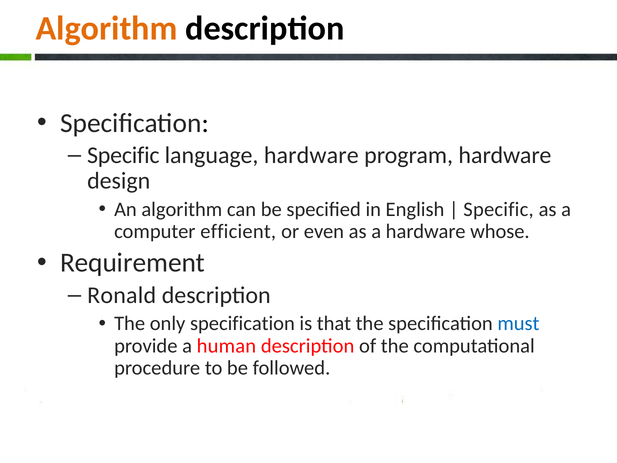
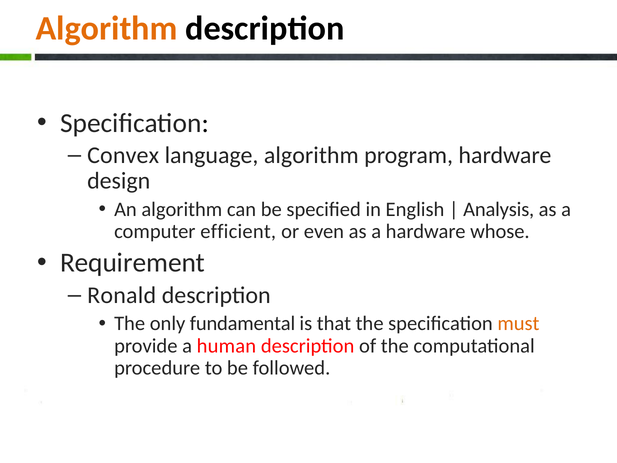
Specific: Specific -> Convex (123, 155)
language hardware: hardware -> algorithm (311, 155)
Specific: Specific -> Analysis (499, 209)
only specification: specification -> fundamental (243, 323)
must colour: blue -> orange (518, 323)
